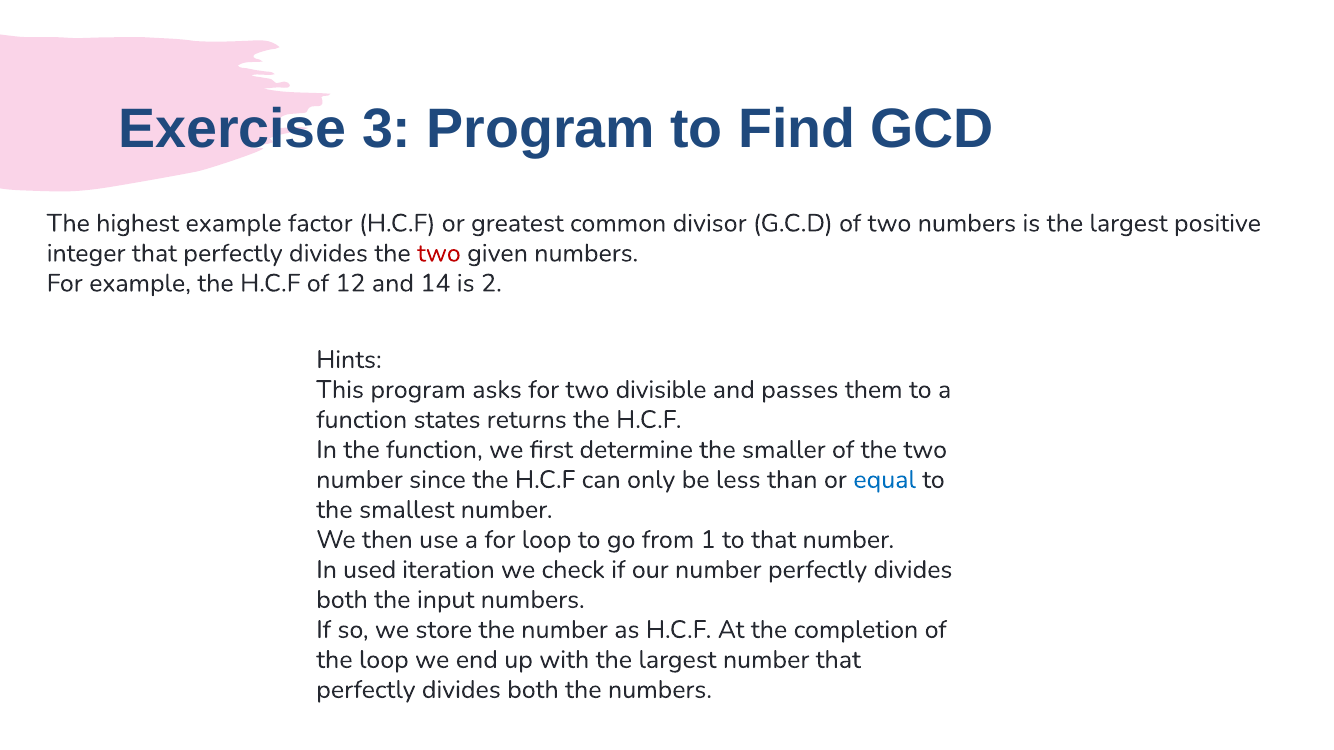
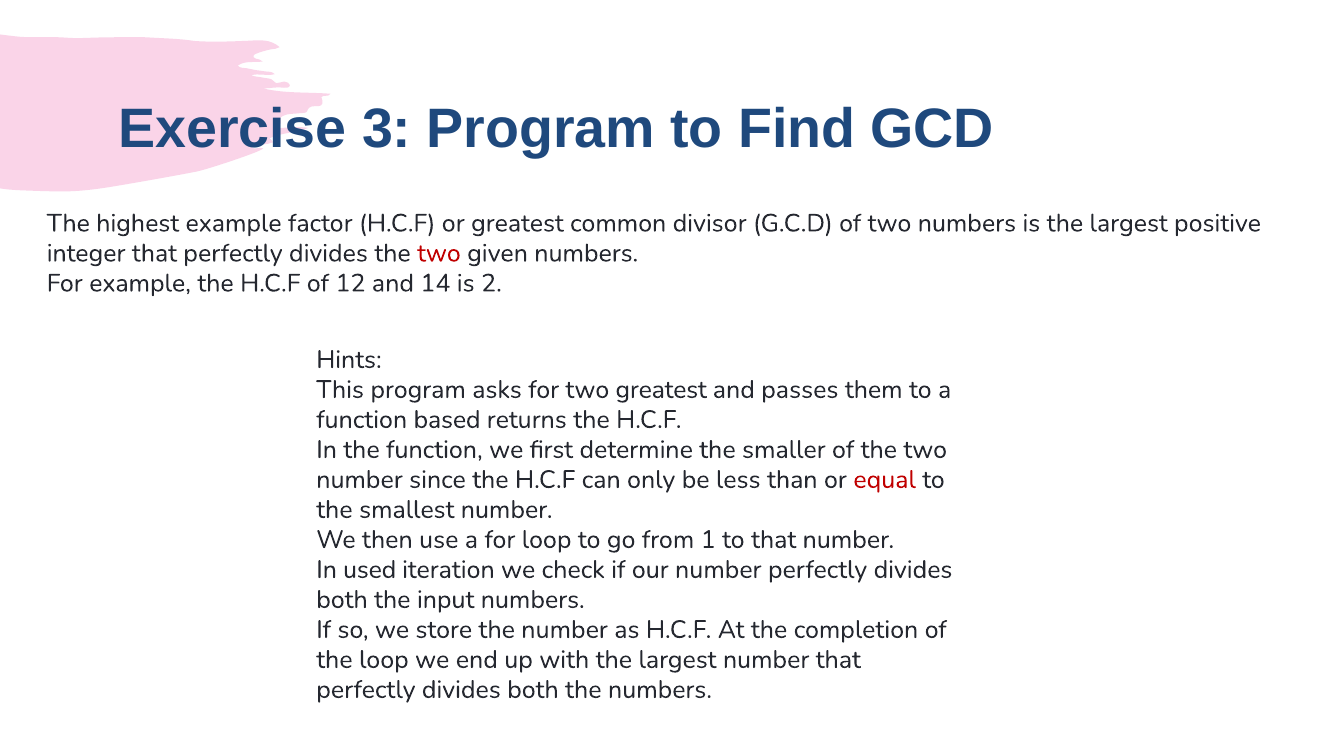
two divisible: divisible -> greatest (661, 390)
states: states -> based (447, 420)
equal colour: blue -> red (885, 480)
